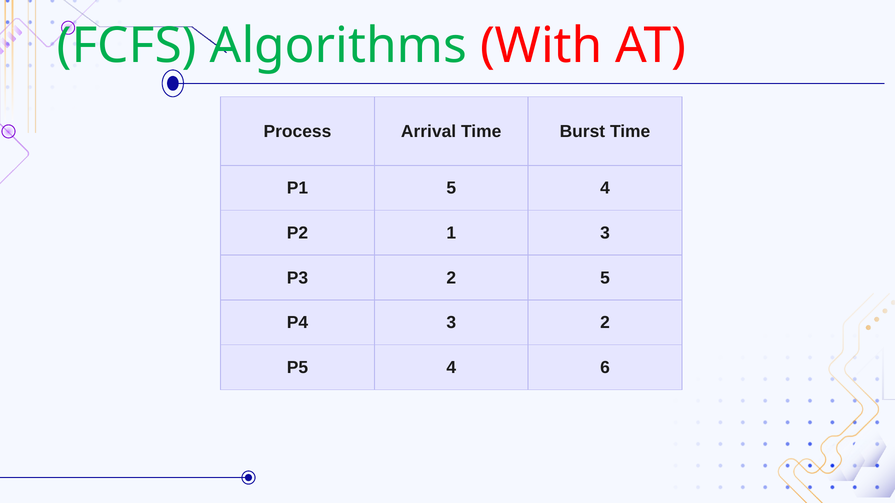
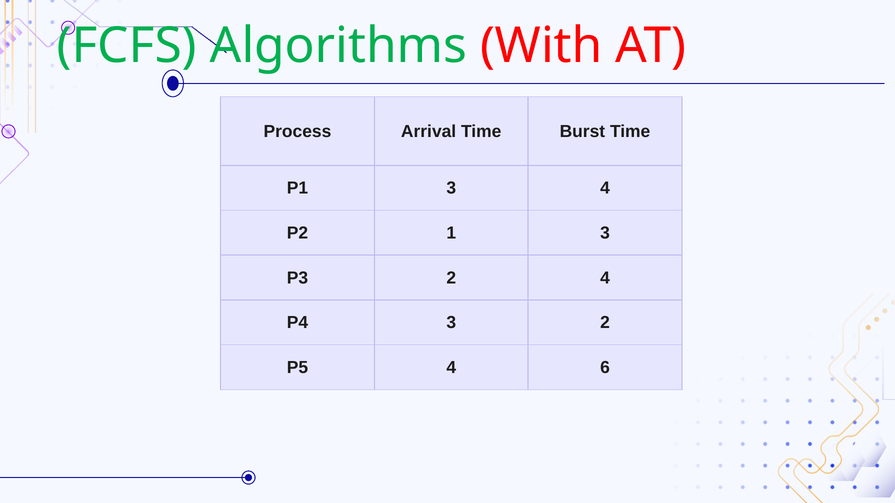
P1 5: 5 -> 3 (451, 188)
2 5: 5 -> 4 (605, 278)
